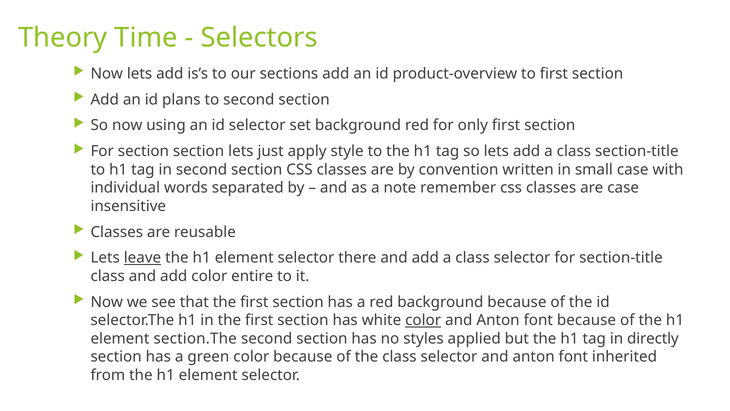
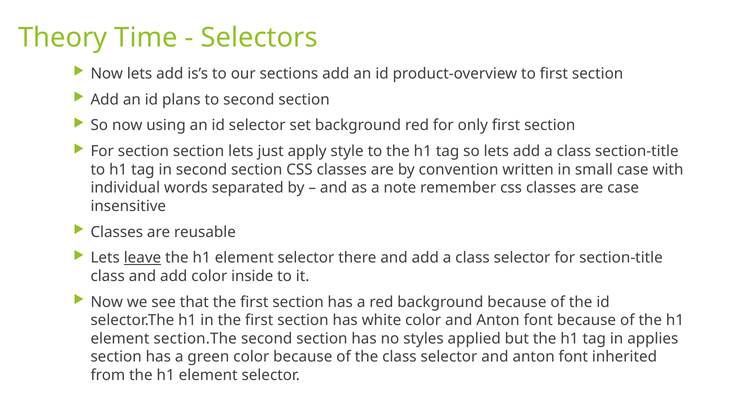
entire: entire -> inside (252, 276)
color underline: present -> none (423, 320)
directly: directly -> applies (653, 338)
